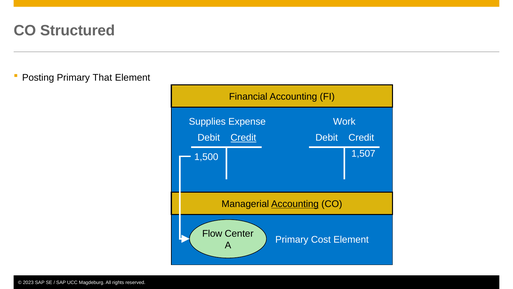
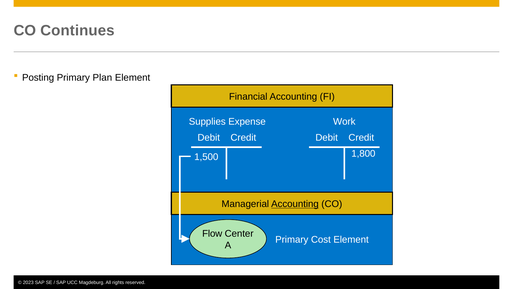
Structured: Structured -> Continues (77, 31)
That: That -> Plan (102, 78)
Credit underline: present -> none (243, 138)
1,507: 1,507 -> 1,800 (363, 154)
